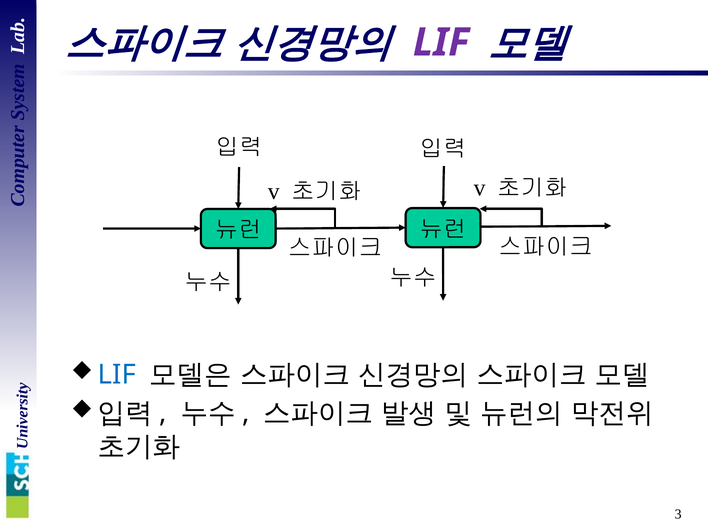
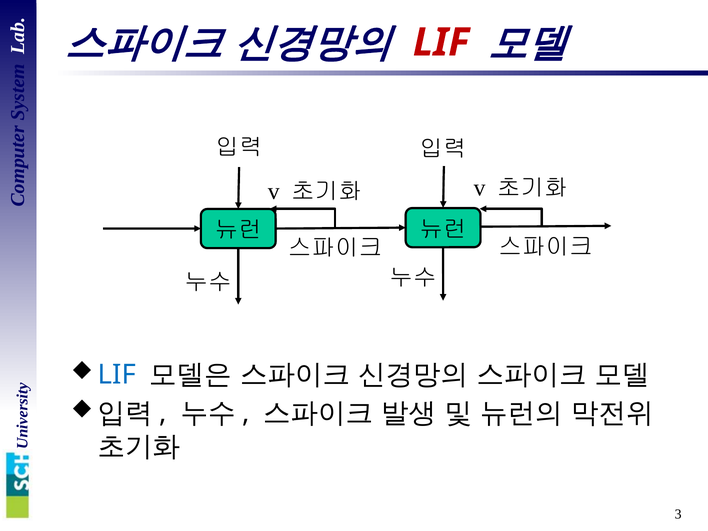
LIF colour: purple -> red (441, 42)
